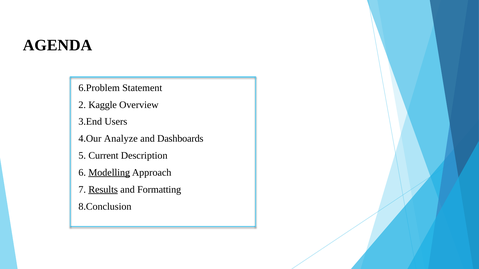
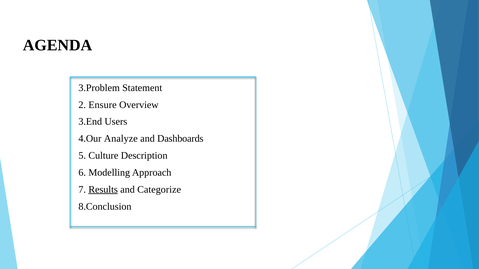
6.Problem: 6.Problem -> 3.Problem (99, 88)
Kaggle: Kaggle -> Ensure (103, 105)
Current: Current -> Culture (103, 156)
Modelling underline: present -> none (109, 173)
Formatting: Formatting -> Categorize (159, 190)
